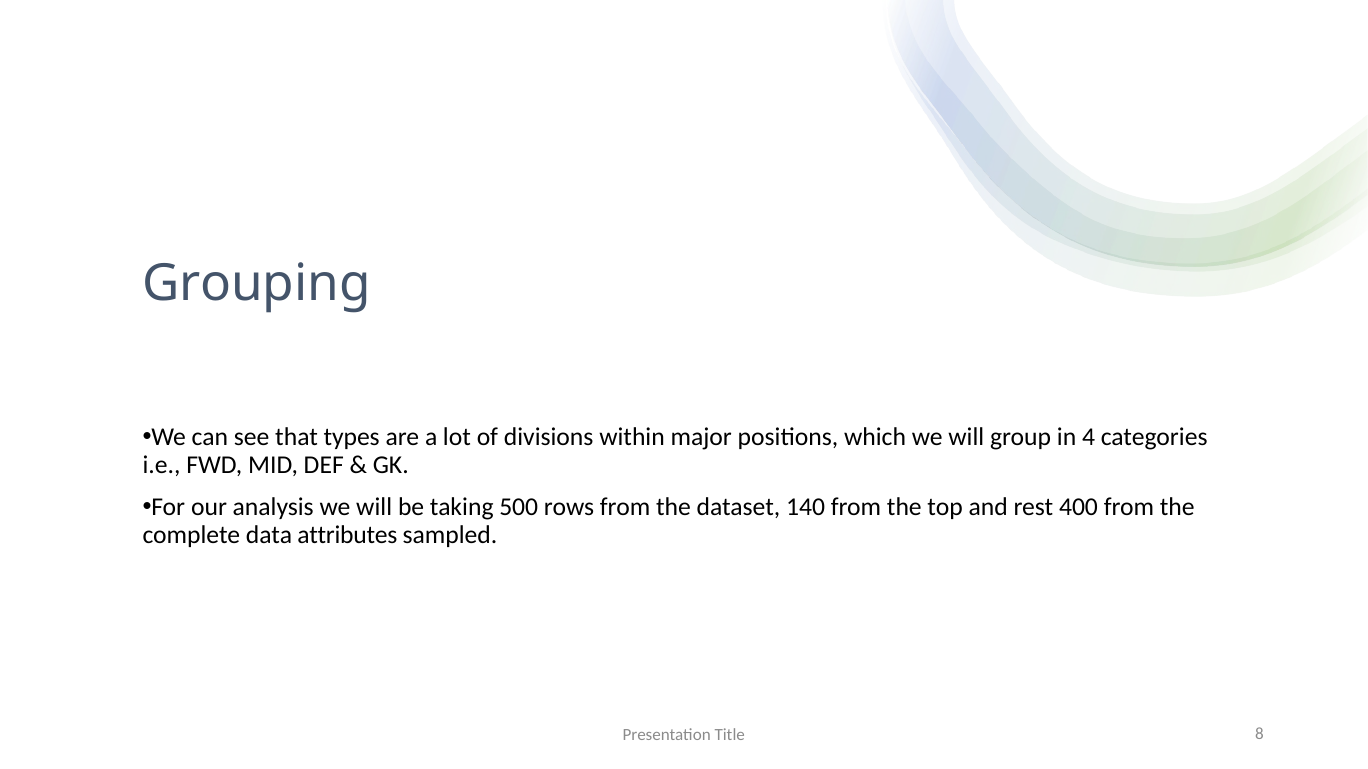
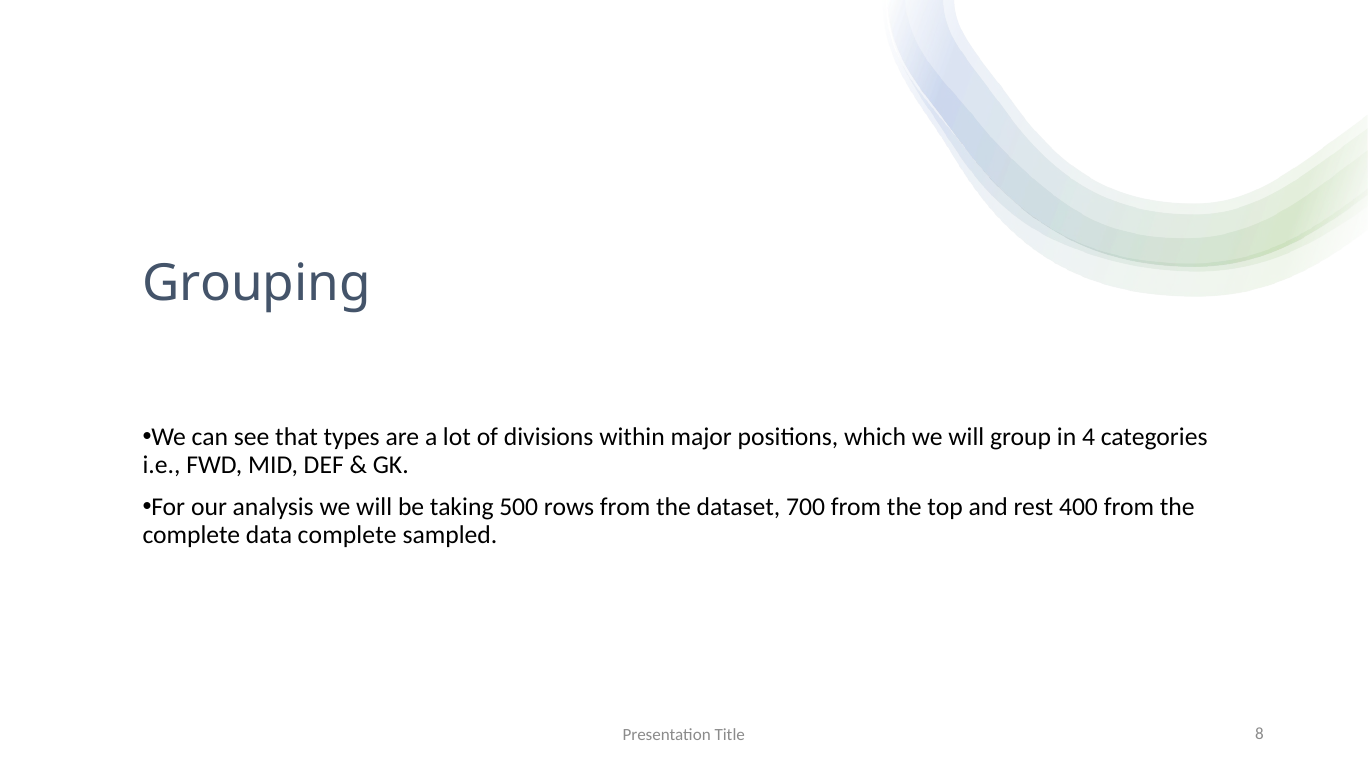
140: 140 -> 700 (806, 507)
data attributes: attributes -> complete (347, 535)
